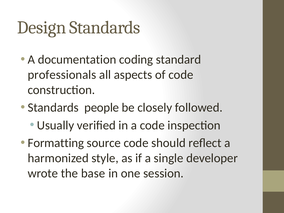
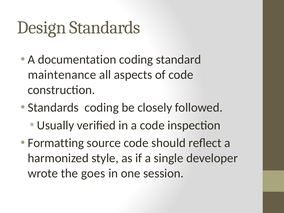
professionals: professionals -> maintenance (62, 75)
Standards people: people -> coding (102, 108)
base: base -> goes (93, 173)
